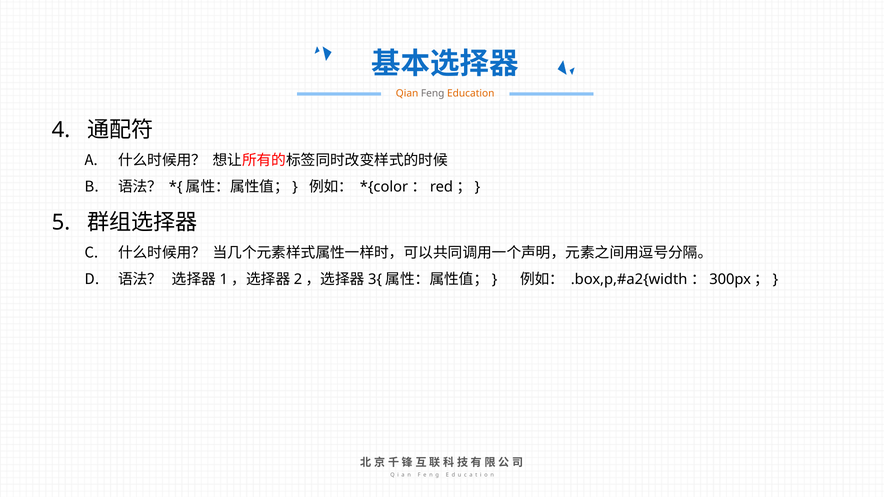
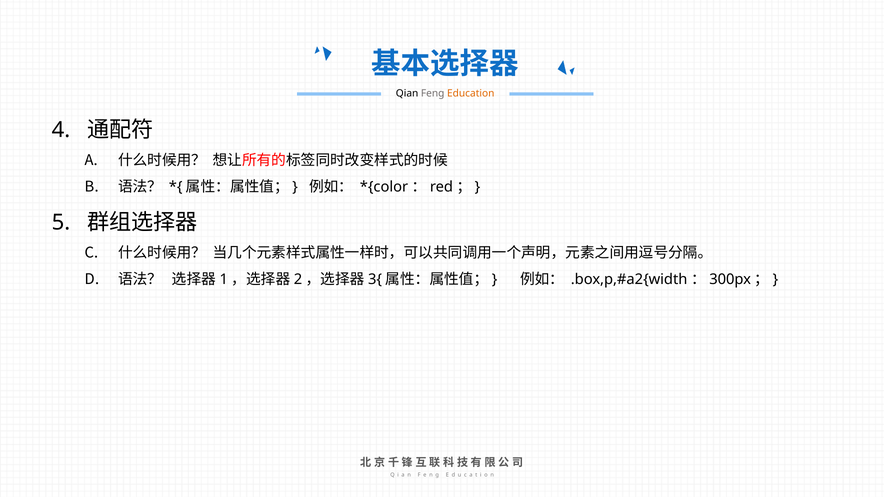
Qian colour: orange -> black (407, 93)
